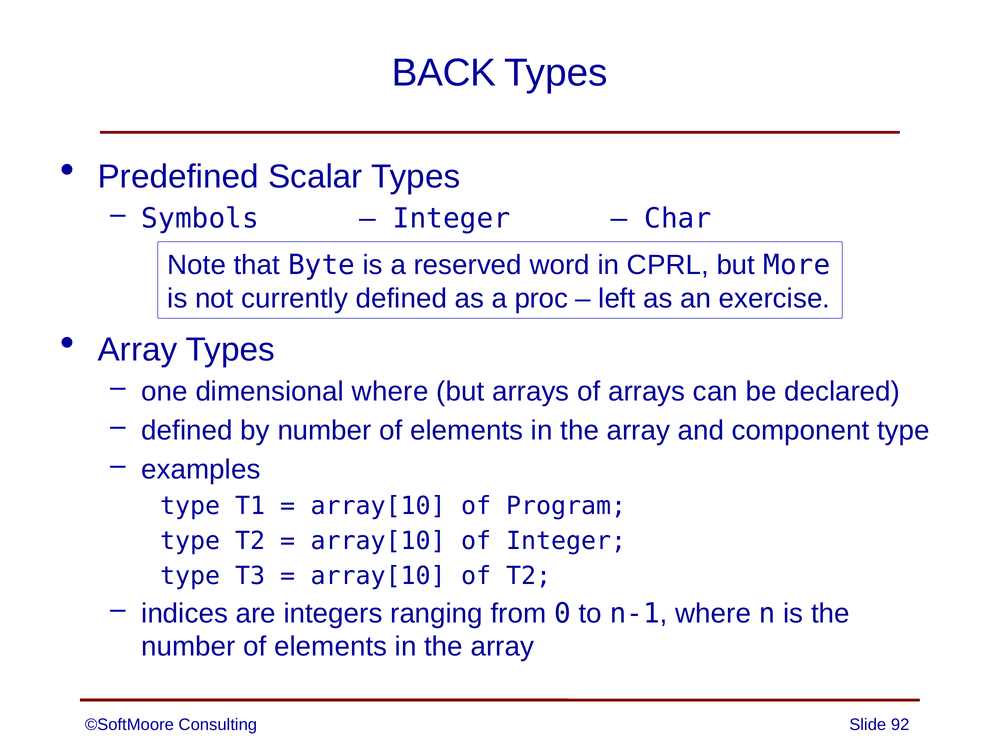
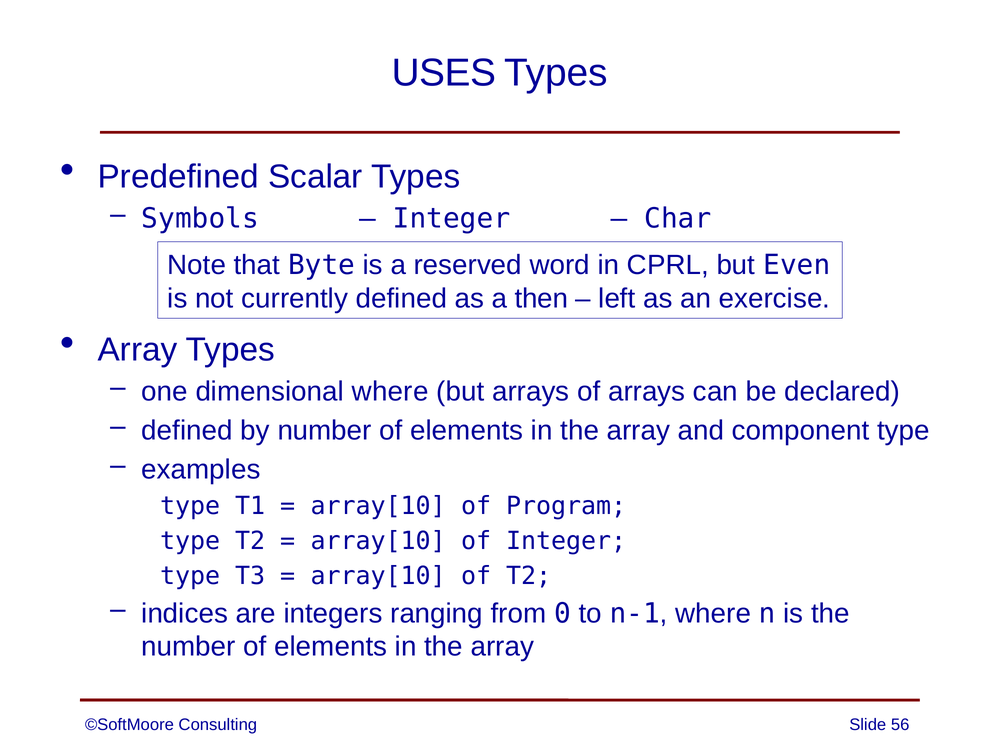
BACK: BACK -> USES (444, 73)
More: More -> Even (797, 265)
proc: proc -> then (541, 299)
92: 92 -> 56 (900, 725)
